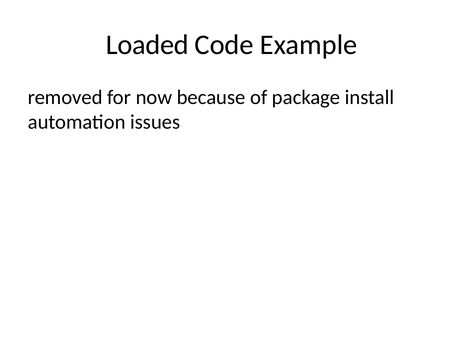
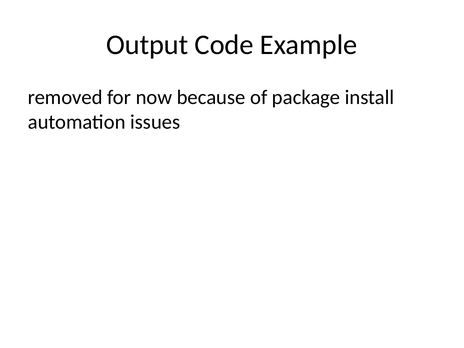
Loaded: Loaded -> Output (147, 45)
